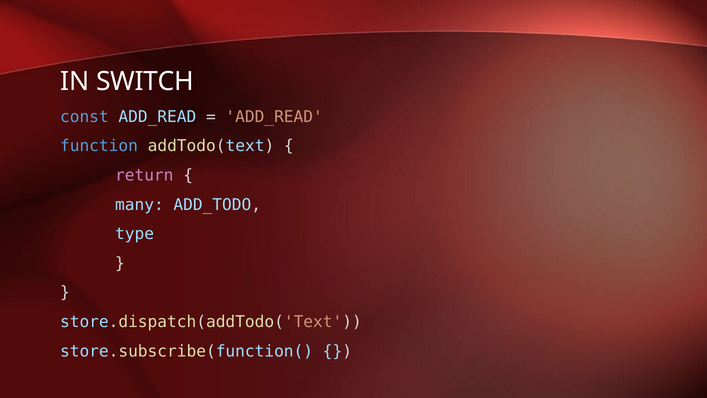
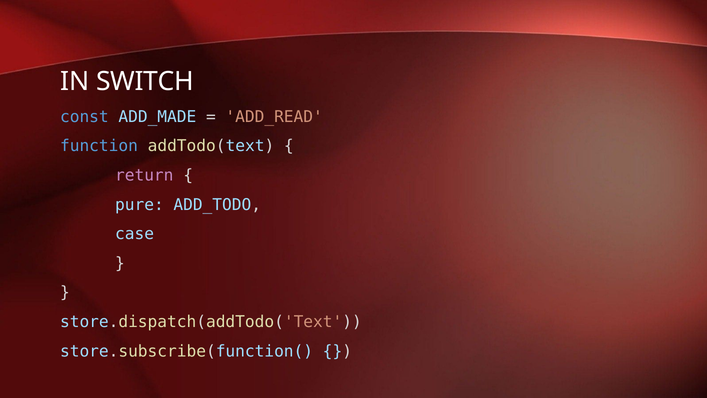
const ADD_READ: ADD_READ -> ADD_MADE (157, 117)
many: many -> pure (139, 205)
type: type -> case (135, 234)
